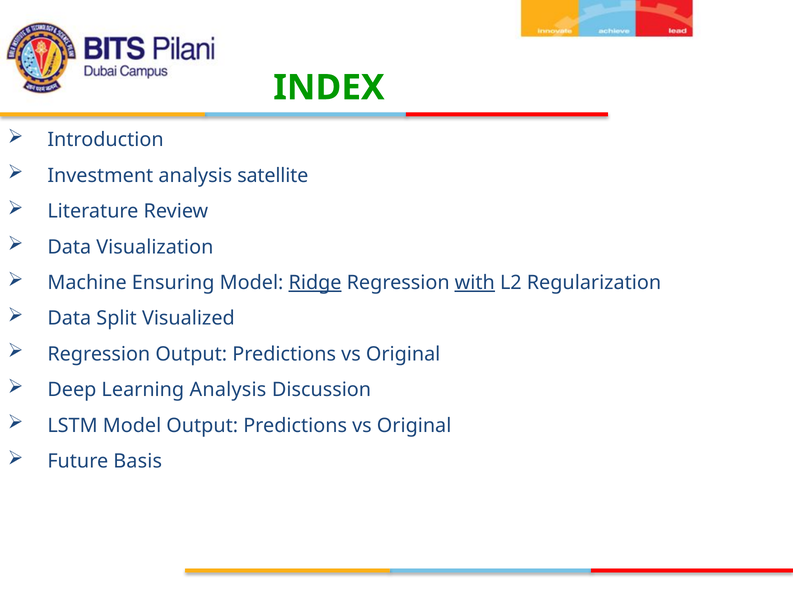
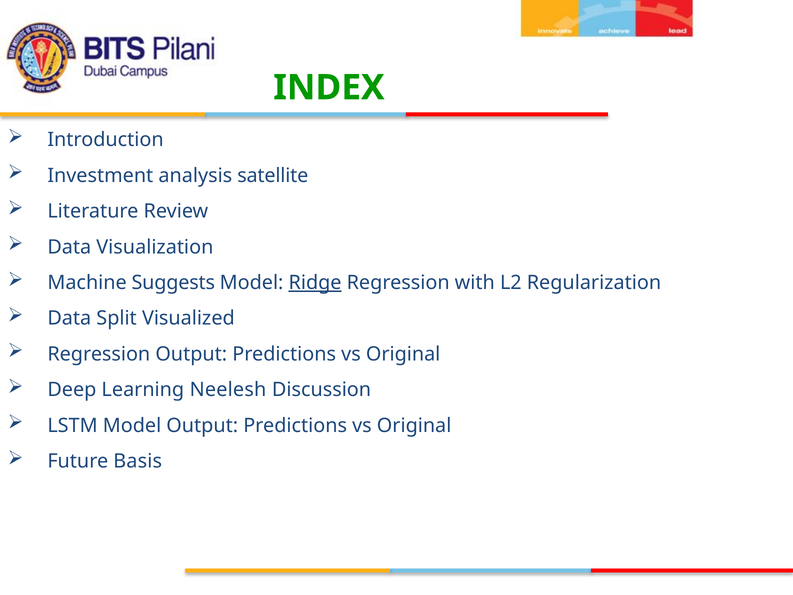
Ensuring: Ensuring -> Suggests (173, 283)
with underline: present -> none (475, 283)
Learning Analysis: Analysis -> Neelesh (228, 390)
